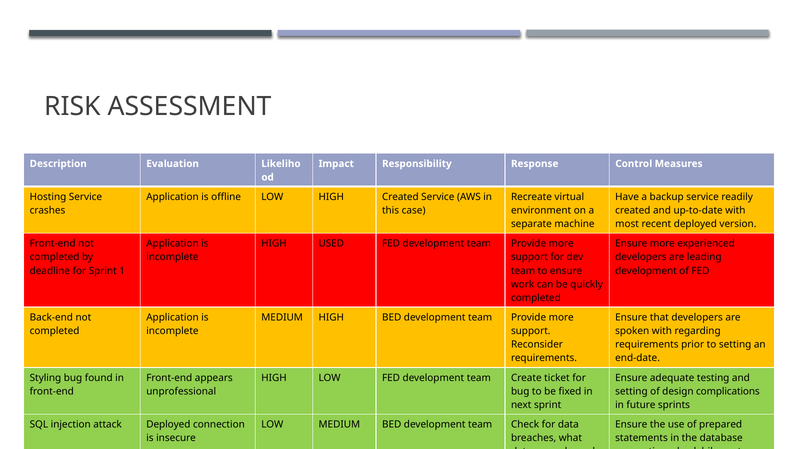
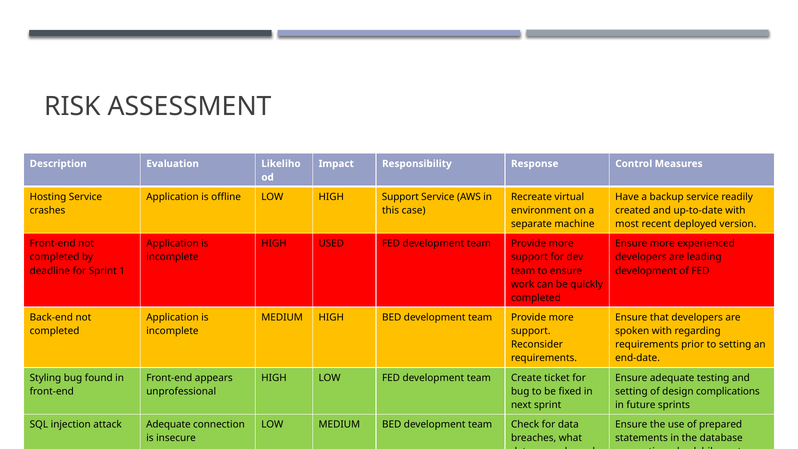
HIGH Created: Created -> Support (400, 197)
attack Deployed: Deployed -> Adequate (168, 424)
